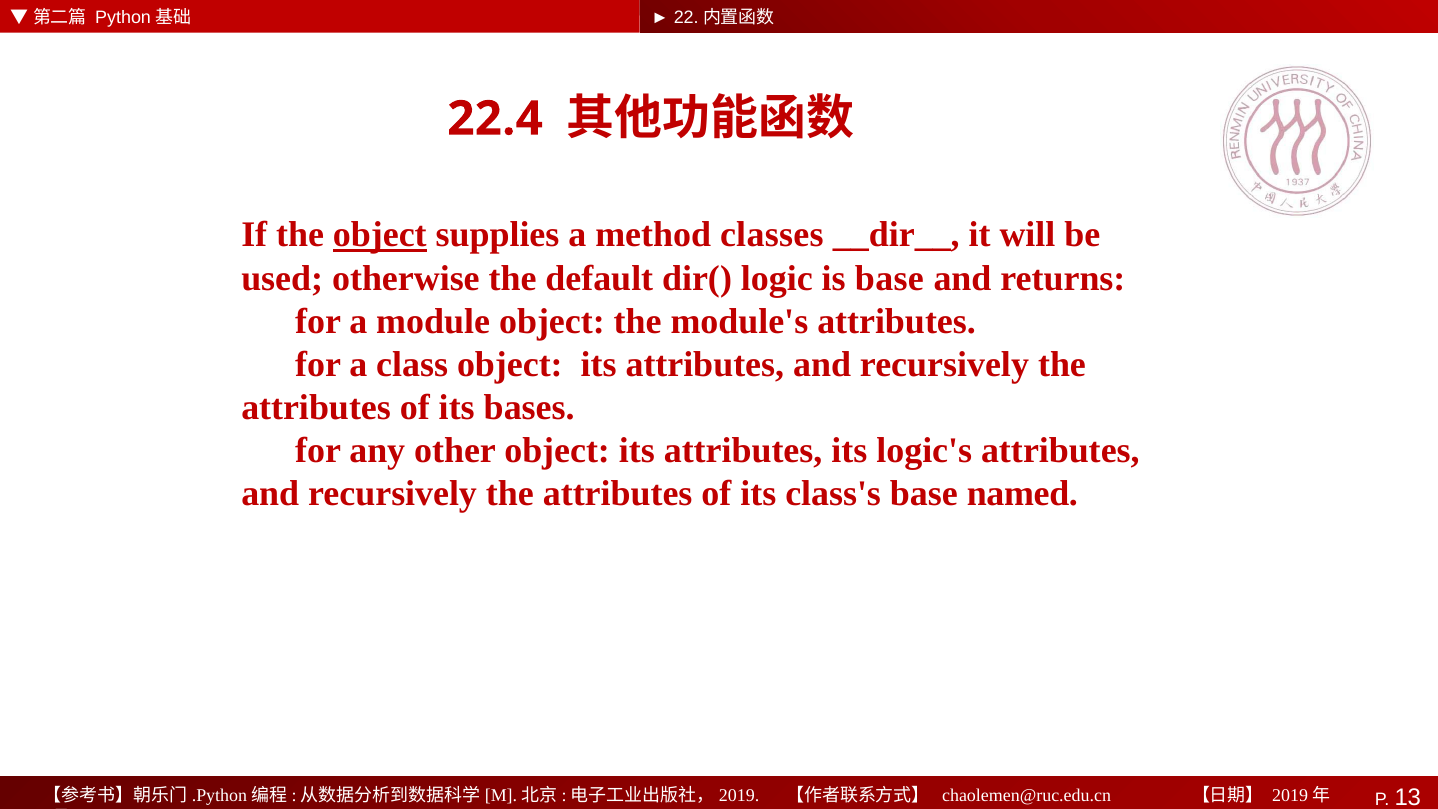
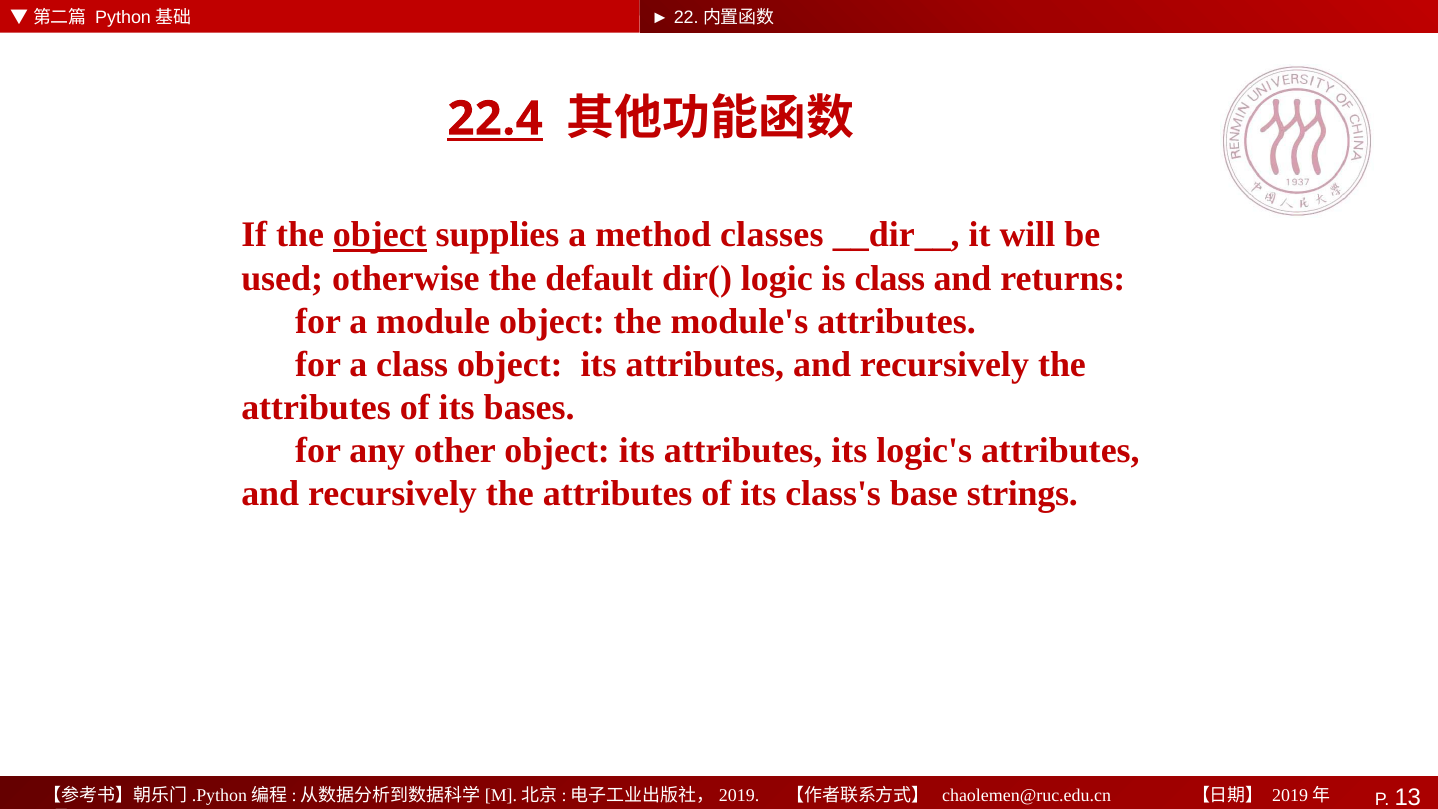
22.4 underline: none -> present (495, 119)
is base: base -> class (890, 278)
named: named -> strings (1022, 494)
